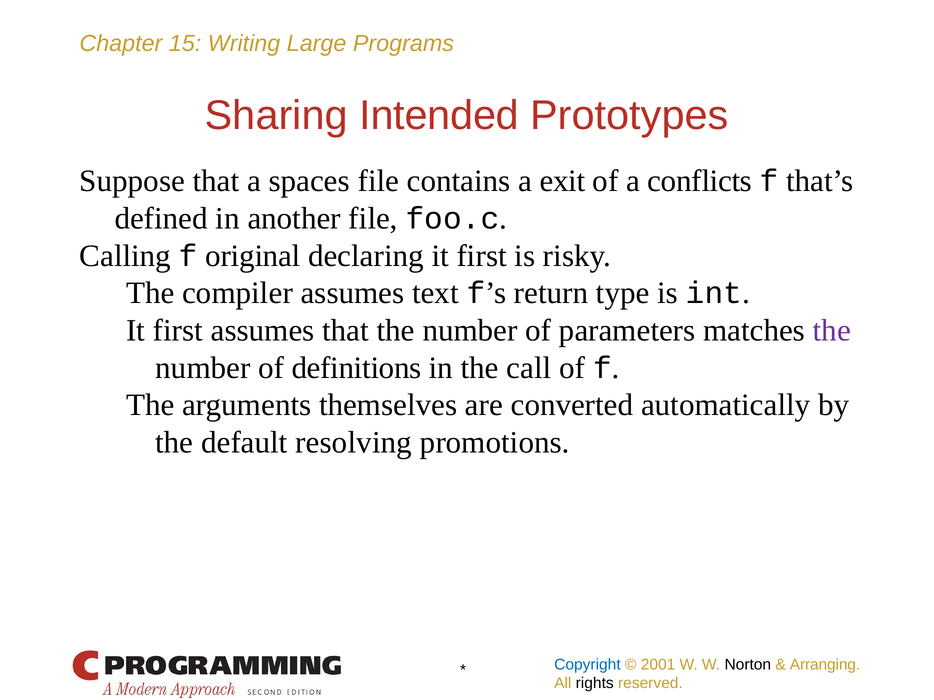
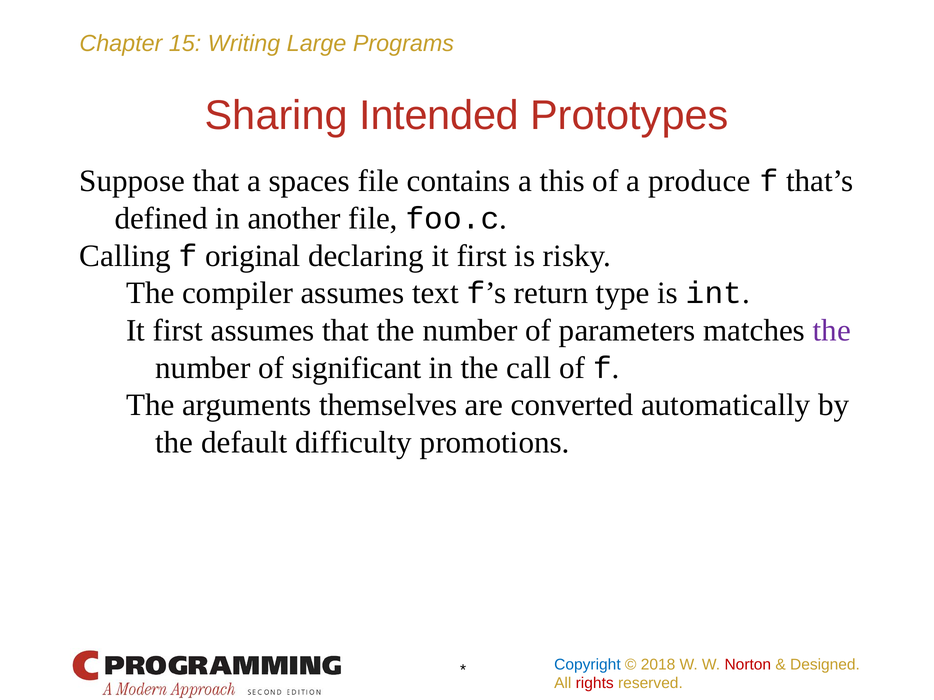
exit: exit -> this (562, 181)
conflicts: conflicts -> produce (699, 181)
definitions: definitions -> significant (357, 368)
resolving: resolving -> difficulty (354, 443)
2001: 2001 -> 2018 (658, 665)
Norton colour: black -> red (748, 665)
Arranging: Arranging -> Designed (825, 665)
rights colour: black -> red (595, 684)
